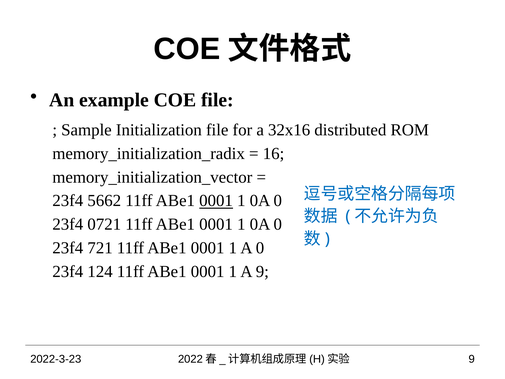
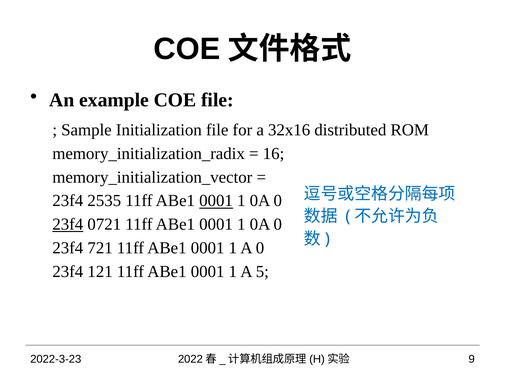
5662: 5662 -> 2535 (104, 201)
23f4 underline: none -> present (68, 224)
124: 124 -> 121 (100, 271)
A 9: 9 -> 5 (262, 271)
